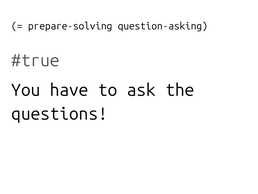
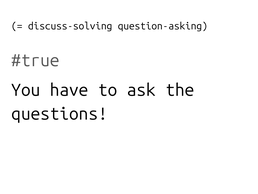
prepare-solving: prepare-solving -> discuss-solving (70, 26)
